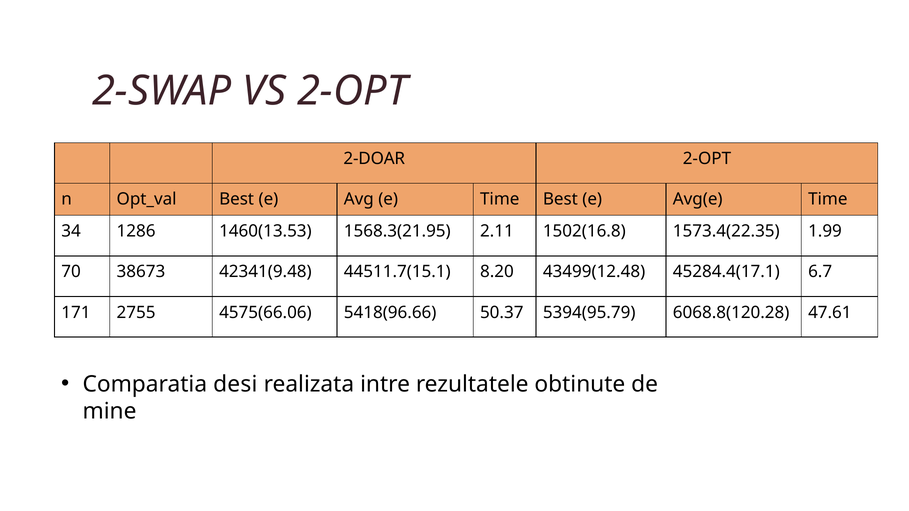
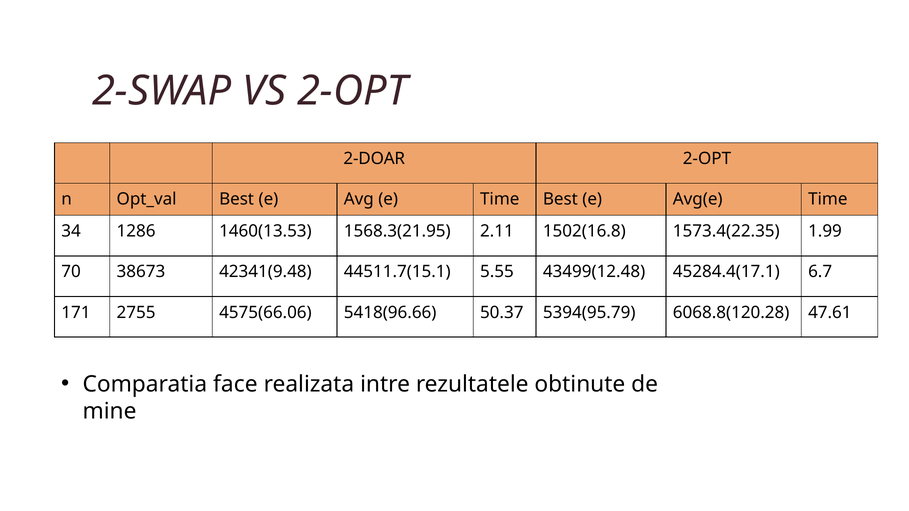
8.20: 8.20 -> 5.55 (497, 272)
desi: desi -> face (235, 384)
